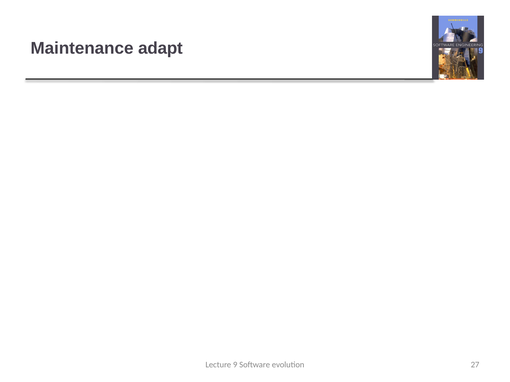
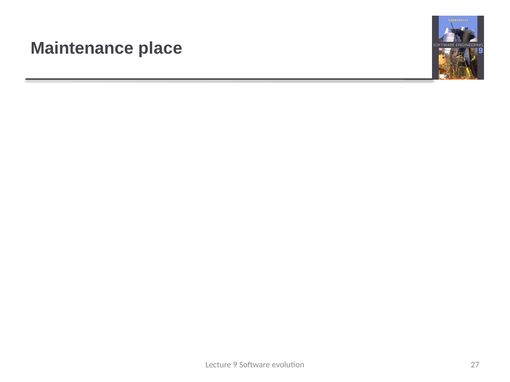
adapt: adapt -> place (160, 48)
